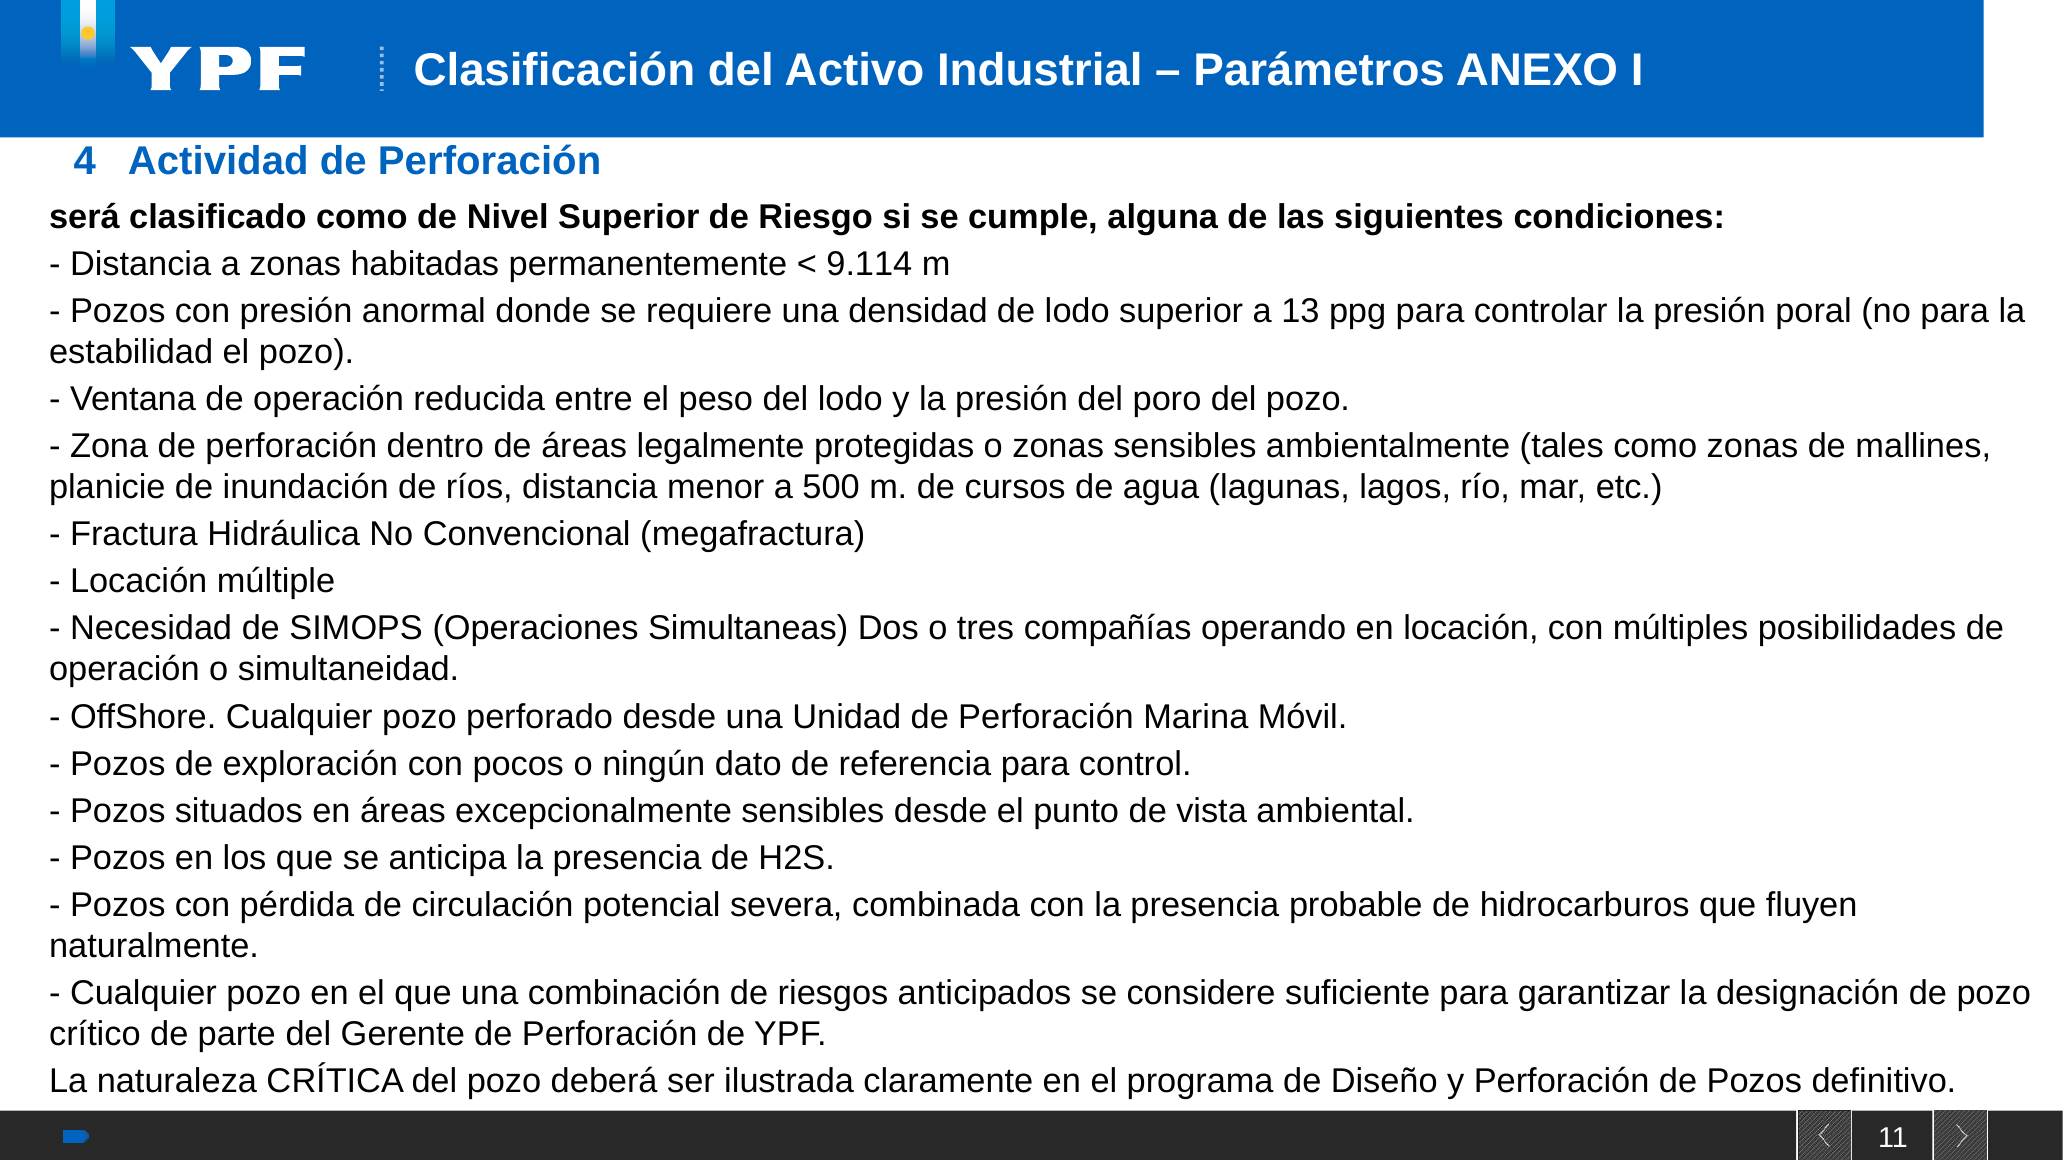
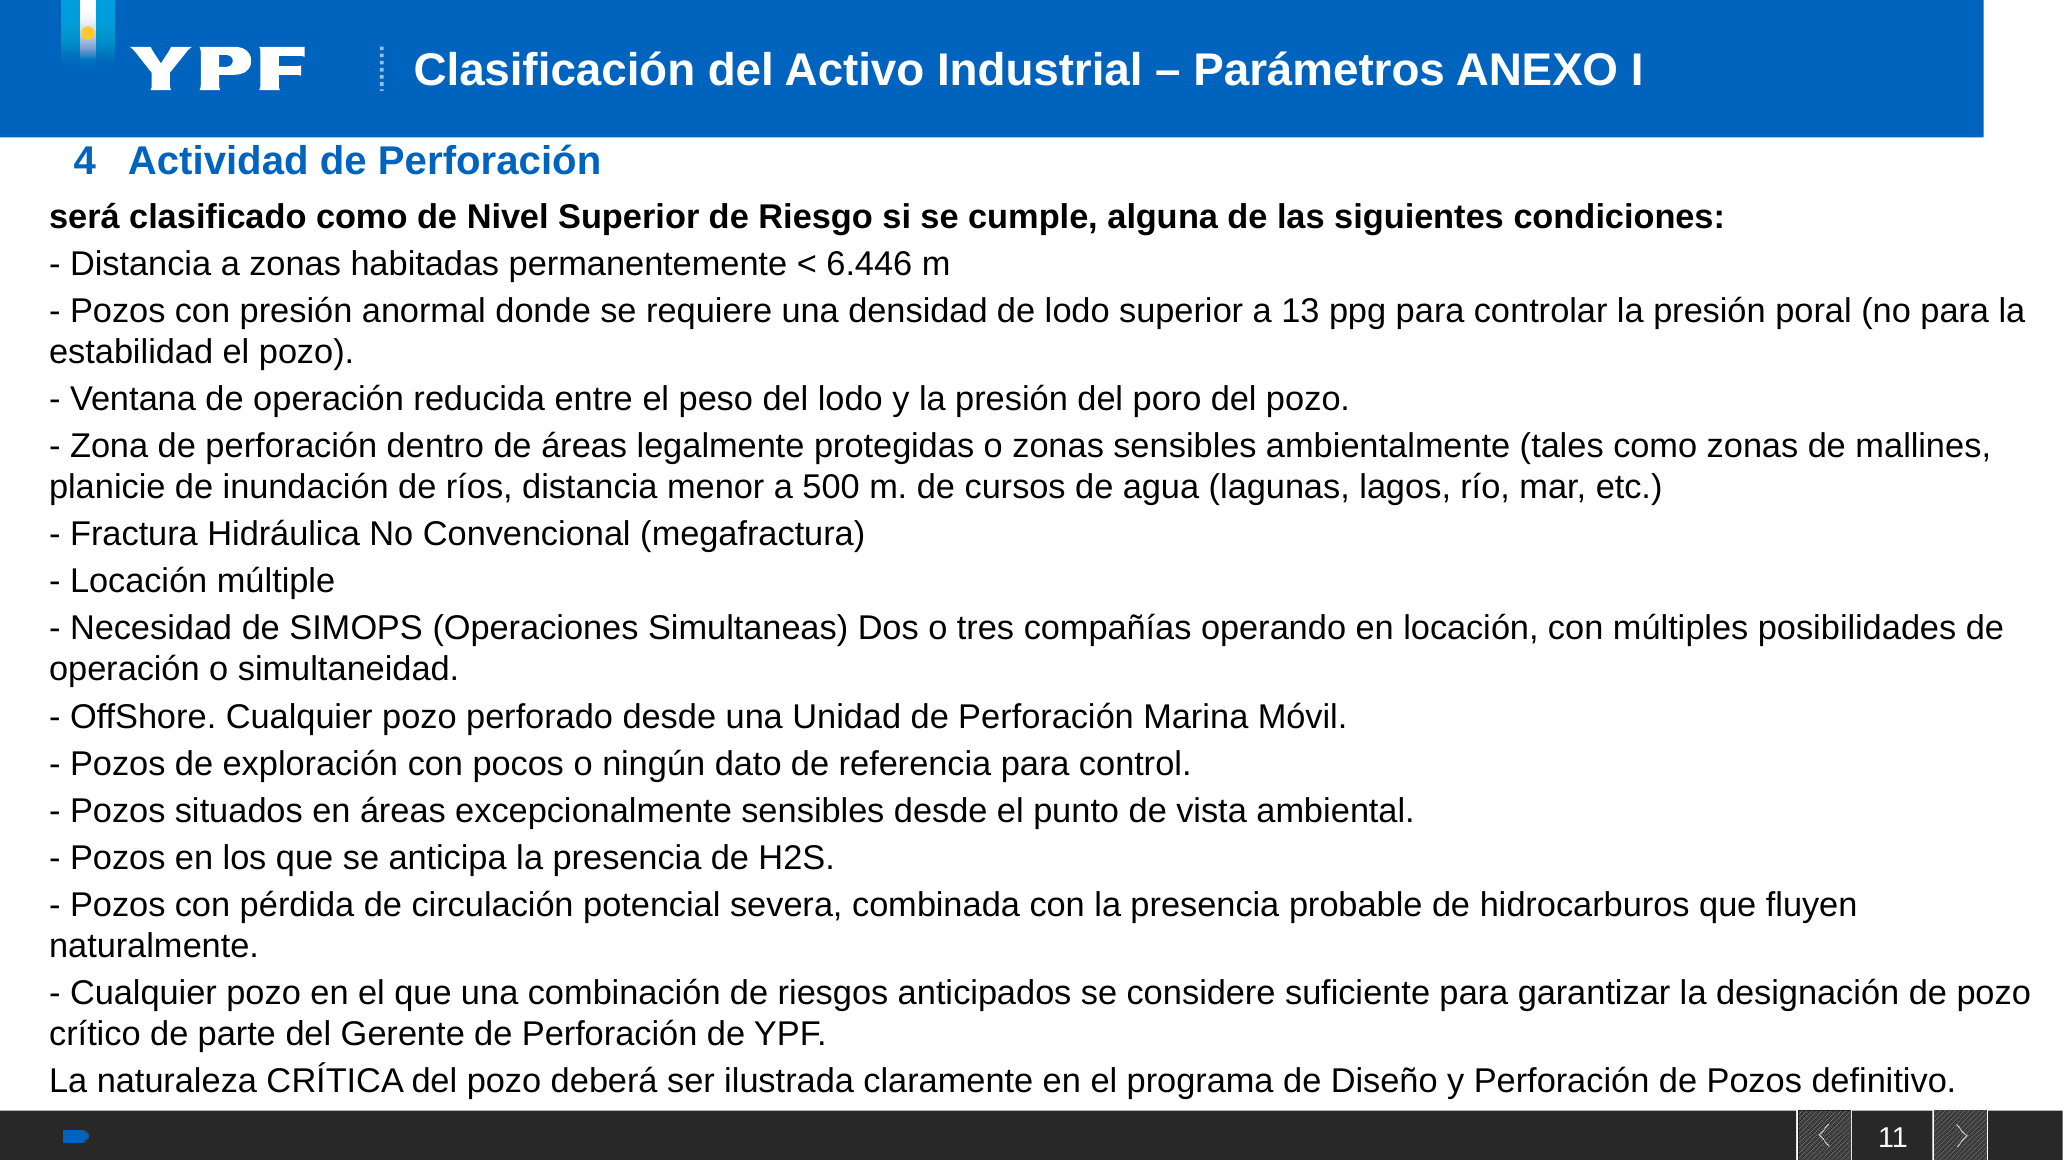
9.114: 9.114 -> 6.446 (869, 264)
